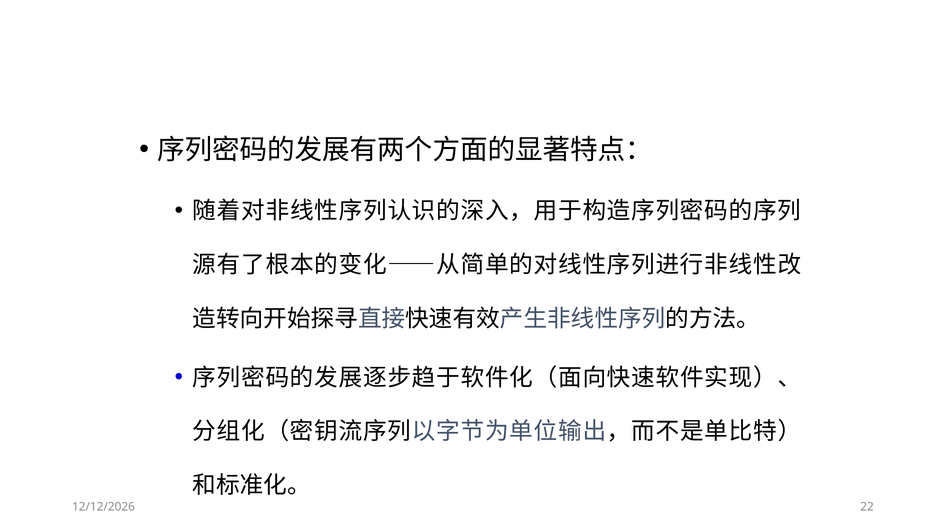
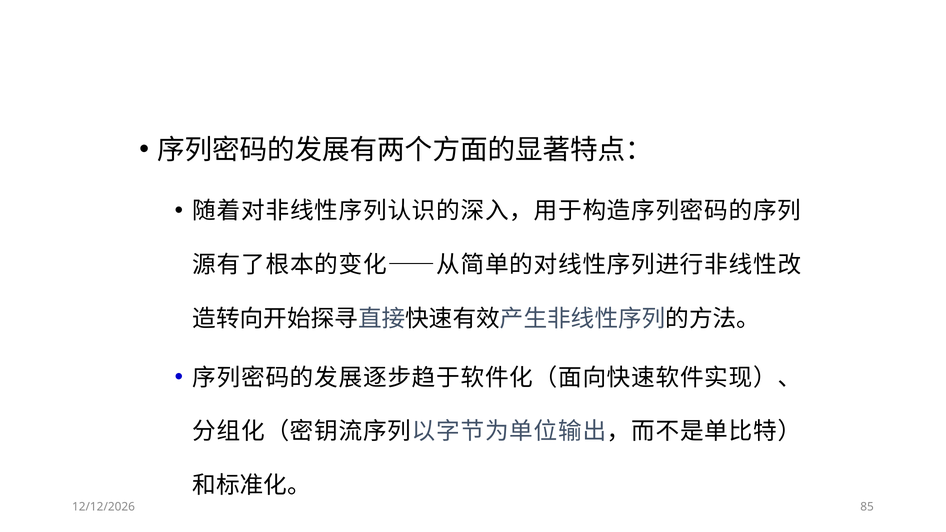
22: 22 -> 85 (867, 507)
